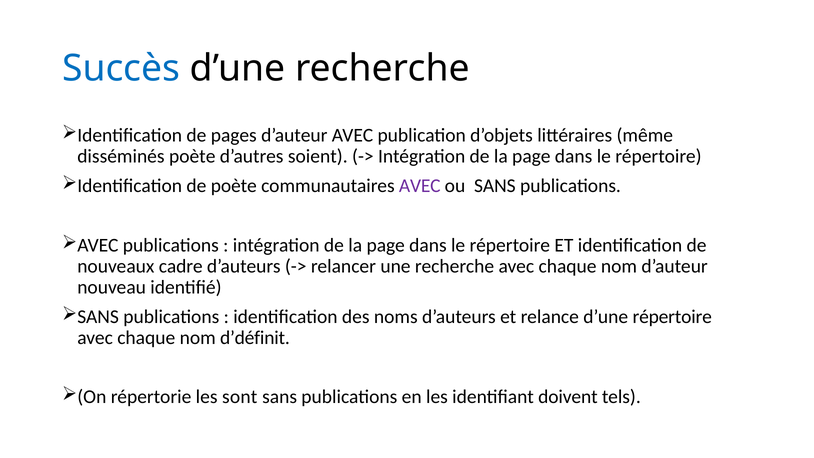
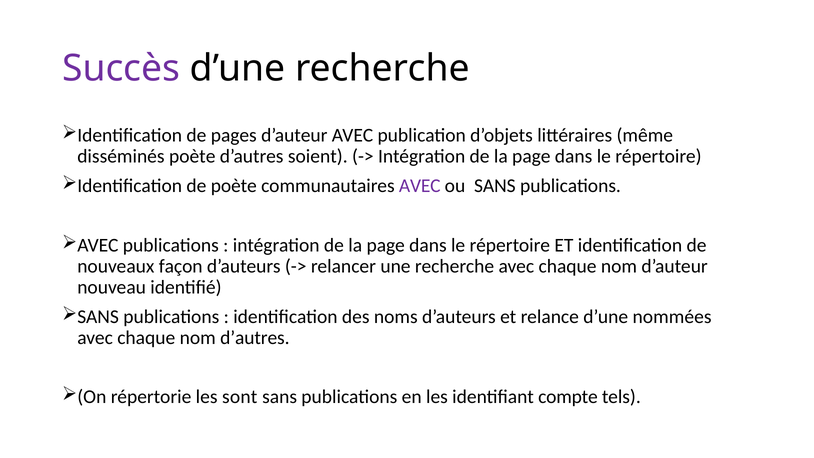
Succès colour: blue -> purple (121, 68)
cadre: cadre -> façon (181, 266)
d’une répertoire: répertoire -> nommées (672, 317)
nom d’définit: d’définit -> d’autres (255, 338)
doivent: doivent -> compte (568, 397)
